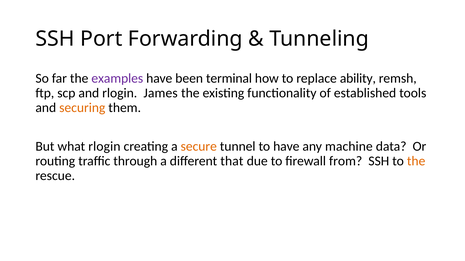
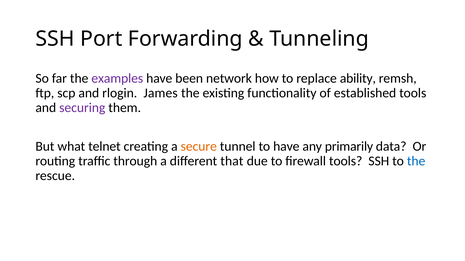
terminal: terminal -> network (229, 79)
securing colour: orange -> purple (82, 108)
what rlogin: rlogin -> telnet (104, 147)
machine: machine -> primarily (349, 147)
firewall from: from -> tools (346, 161)
the colour: orange -> blue (416, 161)
